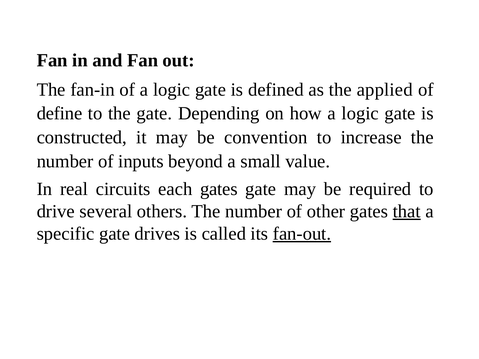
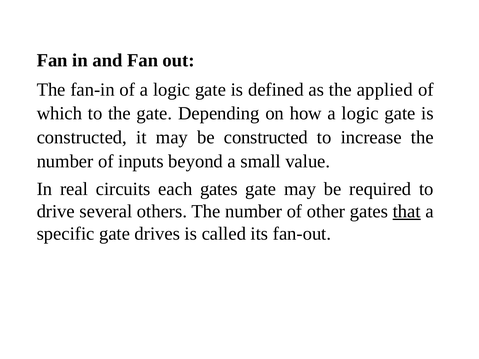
define: define -> which (59, 114)
be convention: convention -> constructed (266, 137)
fan-out underline: present -> none (302, 234)
